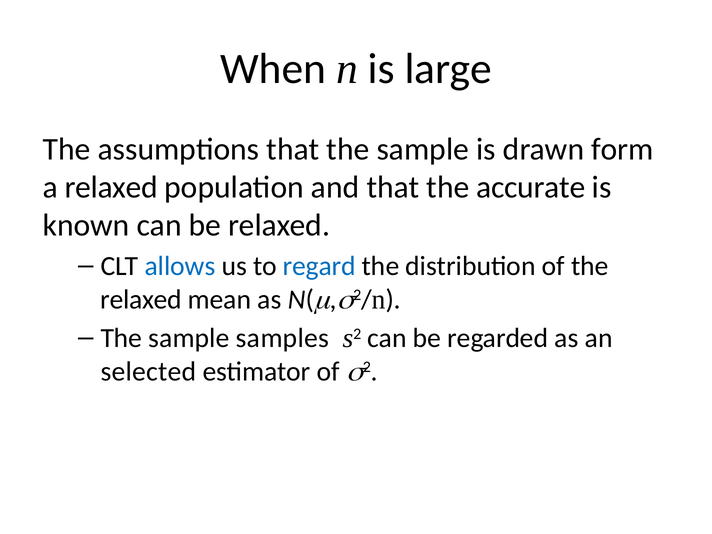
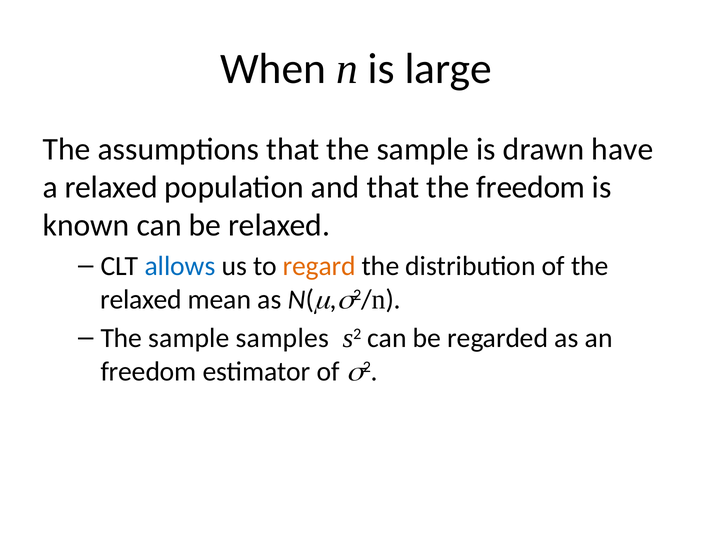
form: form -> have (622, 149)
the accurate: accurate -> freedom (531, 187)
regard colour: blue -> orange (319, 266)
selected: selected -> freedom (149, 372)
